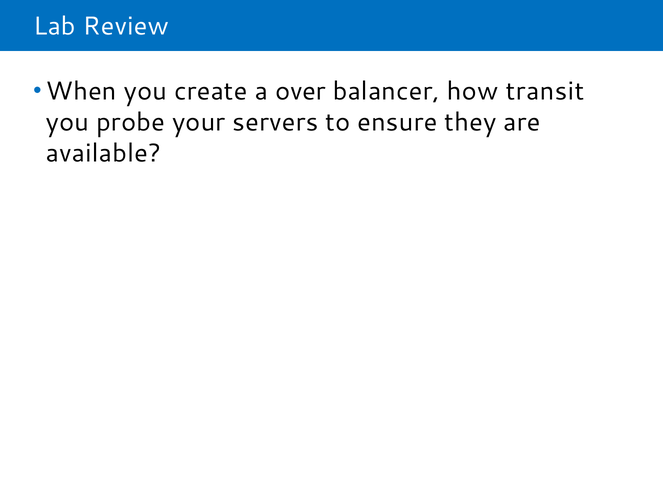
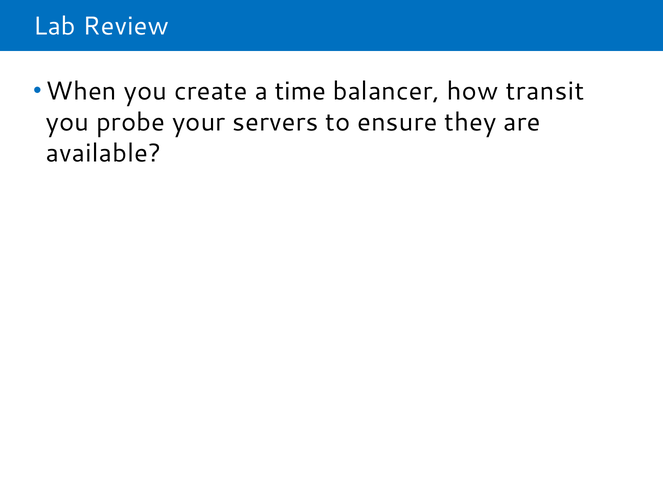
over: over -> time (300, 91)
